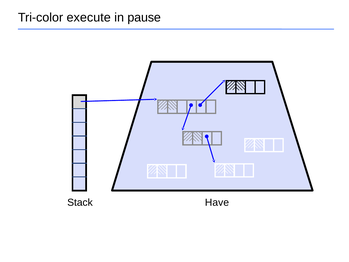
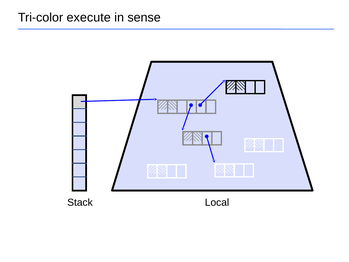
pause: pause -> sense (144, 17)
Have: Have -> Local (217, 202)
